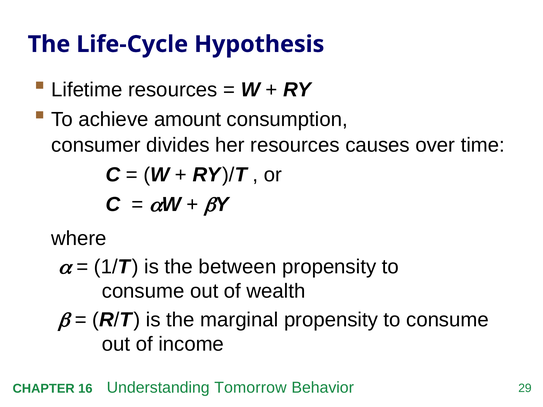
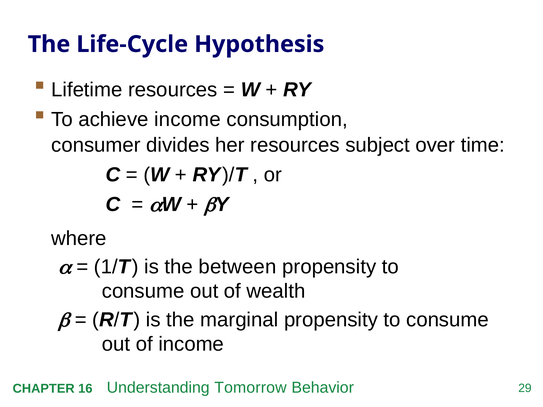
achieve amount: amount -> income (187, 119)
causes: causes -> subject (378, 145)
